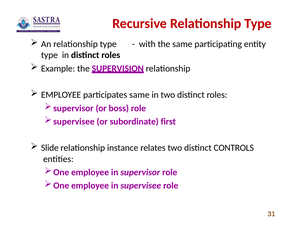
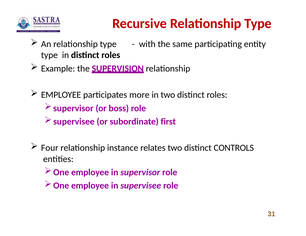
participates same: same -> more (139, 95)
Slide: Slide -> Four (50, 148)
